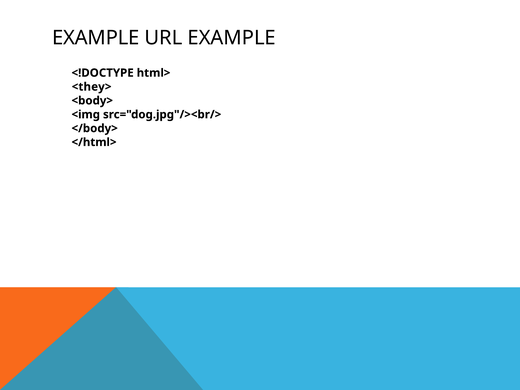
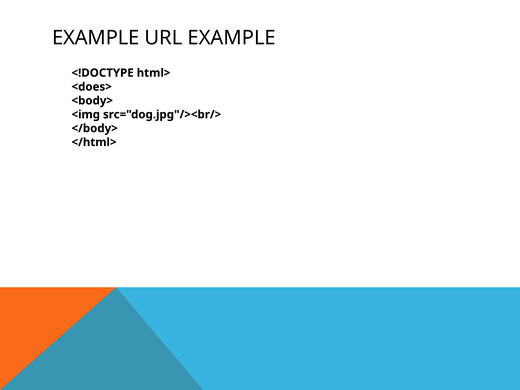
<they>: <they> -> <does> (92, 87)
